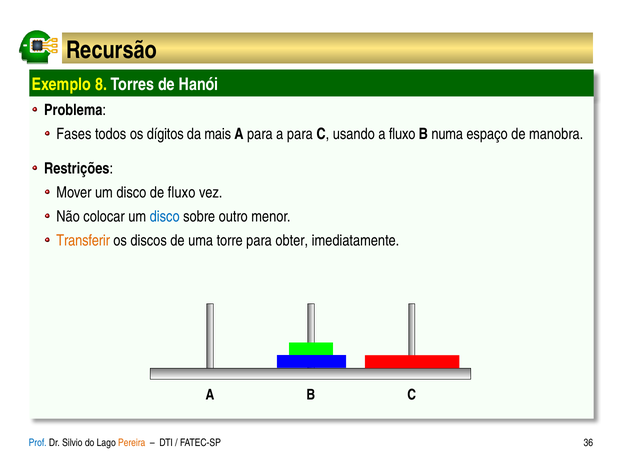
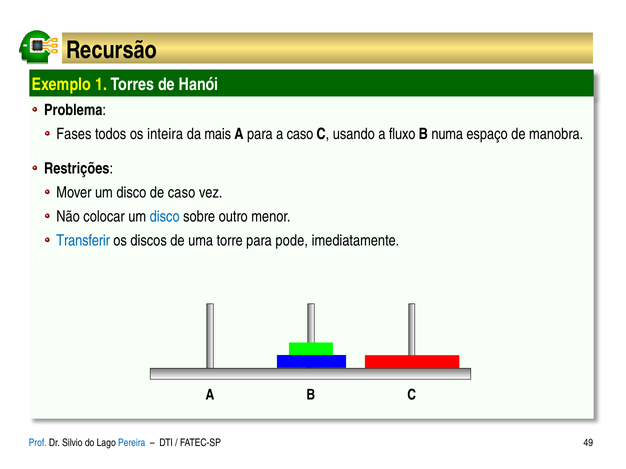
8: 8 -> 1 (101, 84)
dígitos: dígitos -> inteira (165, 134)
para a para: para -> caso (300, 134)
de fluxo: fluxo -> caso (182, 193)
Transferir colour: orange -> blue (83, 241)
obter: obter -> pode (292, 241)
Pereira colour: orange -> blue (132, 443)
36: 36 -> 49 (588, 443)
